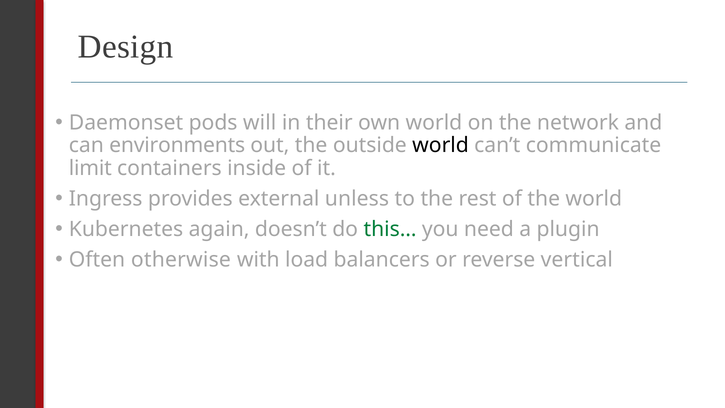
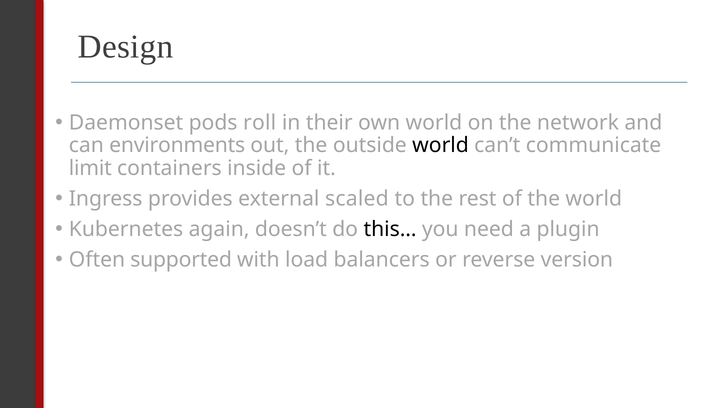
will: will -> roll (260, 123)
unless: unless -> scaled (357, 199)
this… colour: green -> black (390, 229)
otherwise: otherwise -> supported (181, 259)
vertical: vertical -> version (577, 259)
